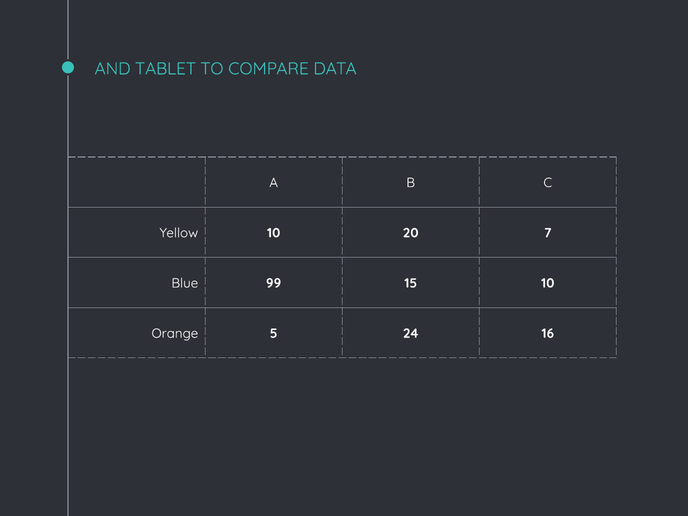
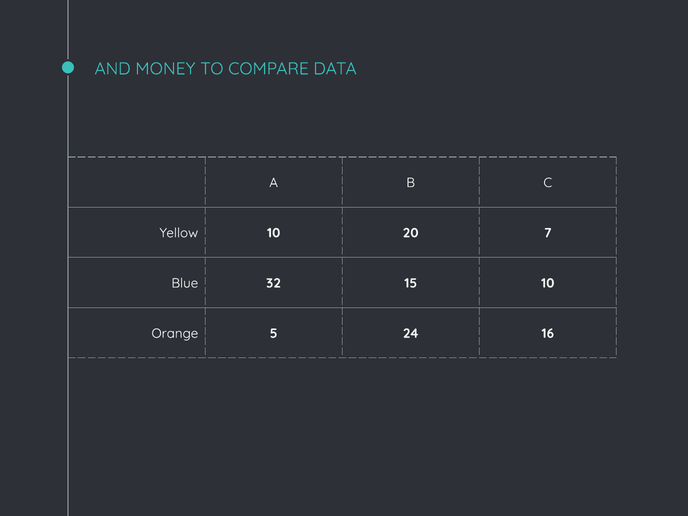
TABLET: TABLET -> MONEY (165, 69)
99: 99 -> 32 (274, 283)
